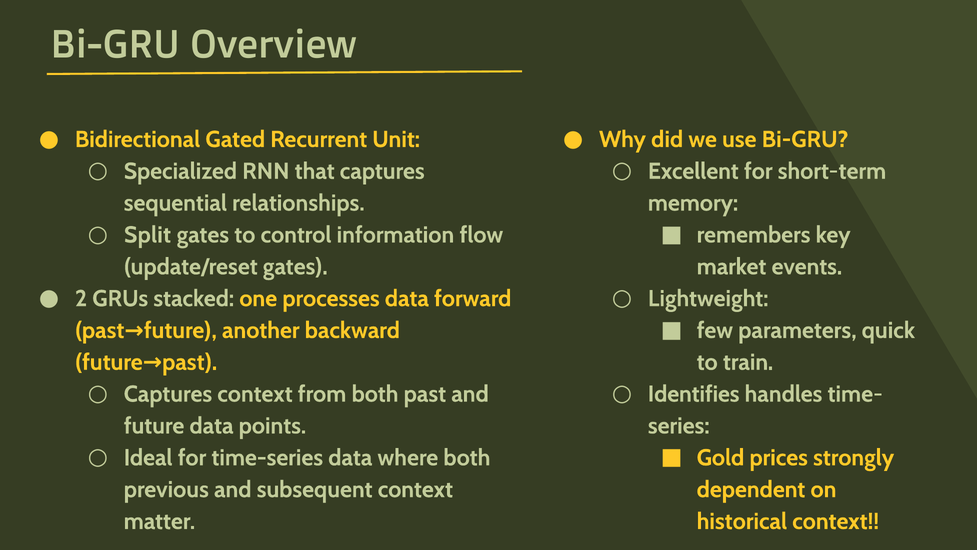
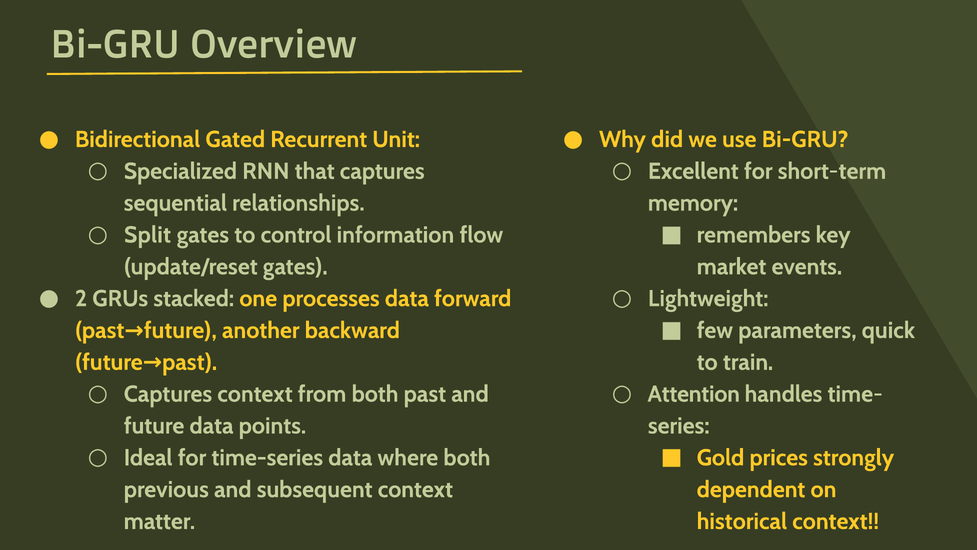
Identifies: Identifies -> Attention (694, 394)
